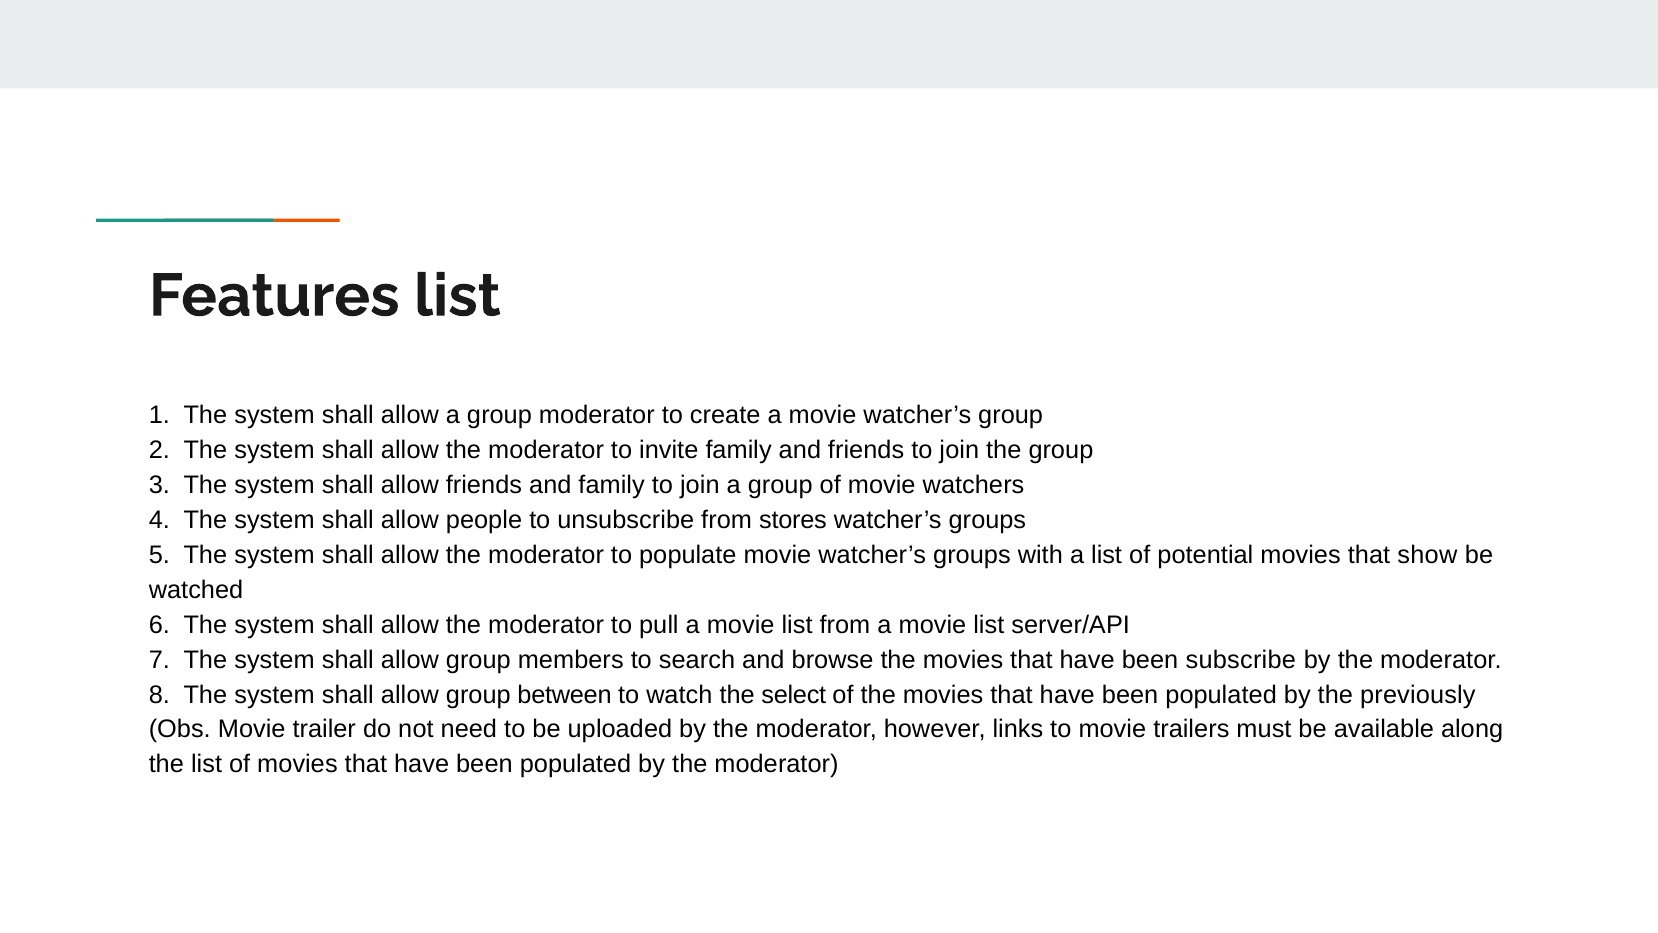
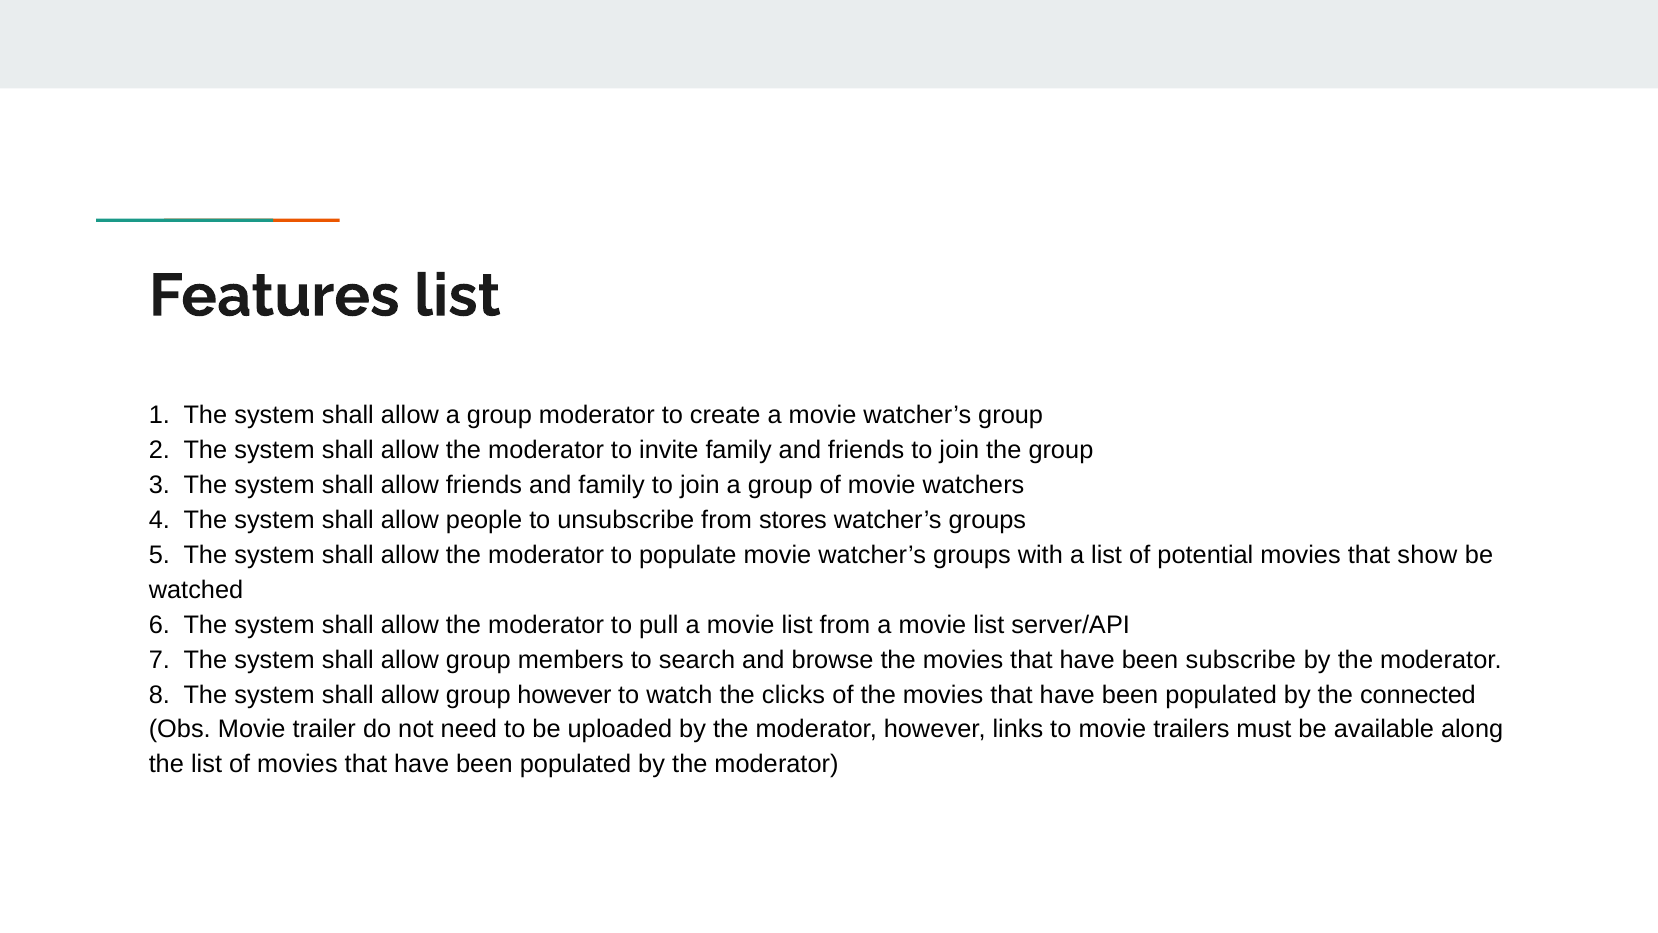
group between: between -> however (565, 694)
select: select -> clicks (794, 694)
previously: previously -> connected (1418, 694)
